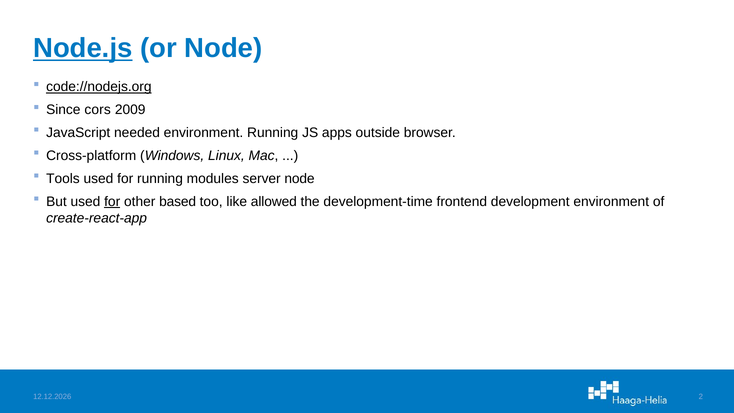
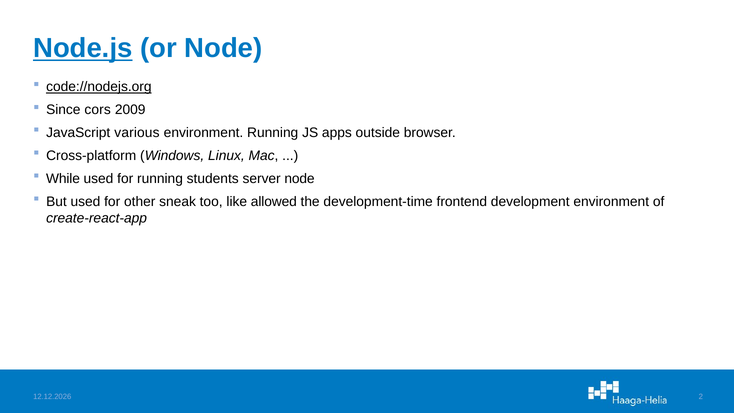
needed: needed -> various (137, 133)
Tools: Tools -> While (63, 179)
modules: modules -> students (213, 179)
for underline: present -> none (112, 201)
based: based -> sneak (178, 201)
